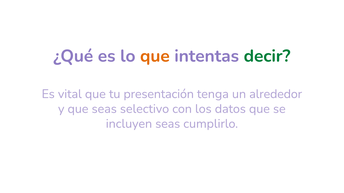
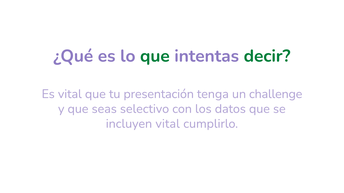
que colour: orange -> green (155, 56)
alrededor: alrededor -> challenge (276, 94)
incluyen seas: seas -> vital (168, 124)
